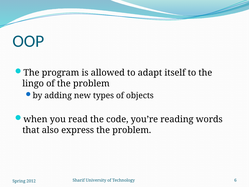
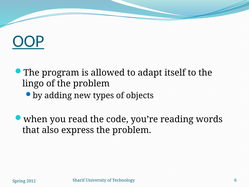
OOP underline: none -> present (28, 41)
